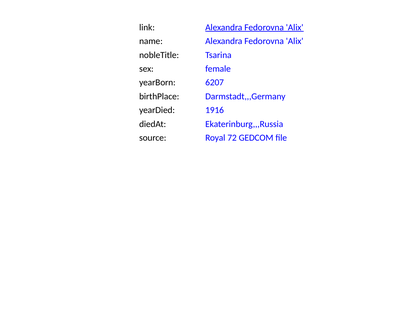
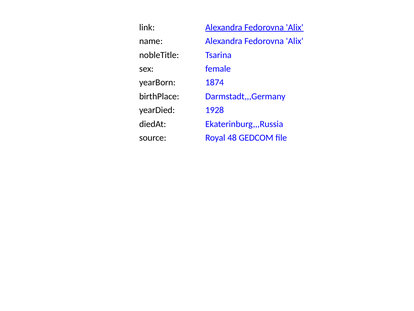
6207: 6207 -> 1874 (215, 82)
1916: 1916 -> 1928 (215, 110)
72: 72 -> 48 (232, 138)
